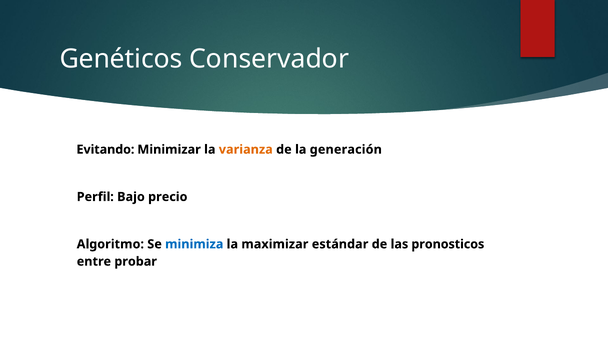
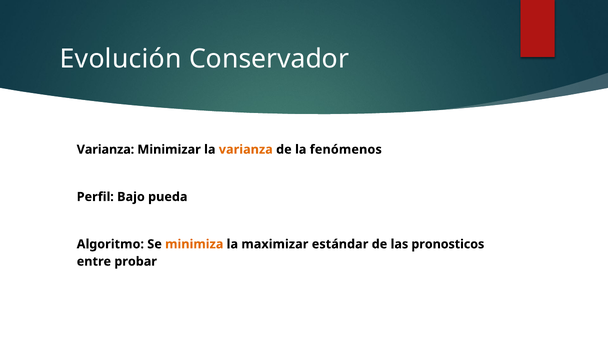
Genéticos: Genéticos -> Evolución (121, 59)
Evitando: Evitando -> Varianza (105, 150)
generación: generación -> fenómenos (346, 150)
precio: precio -> pueda (168, 197)
minimiza colour: blue -> orange (194, 244)
